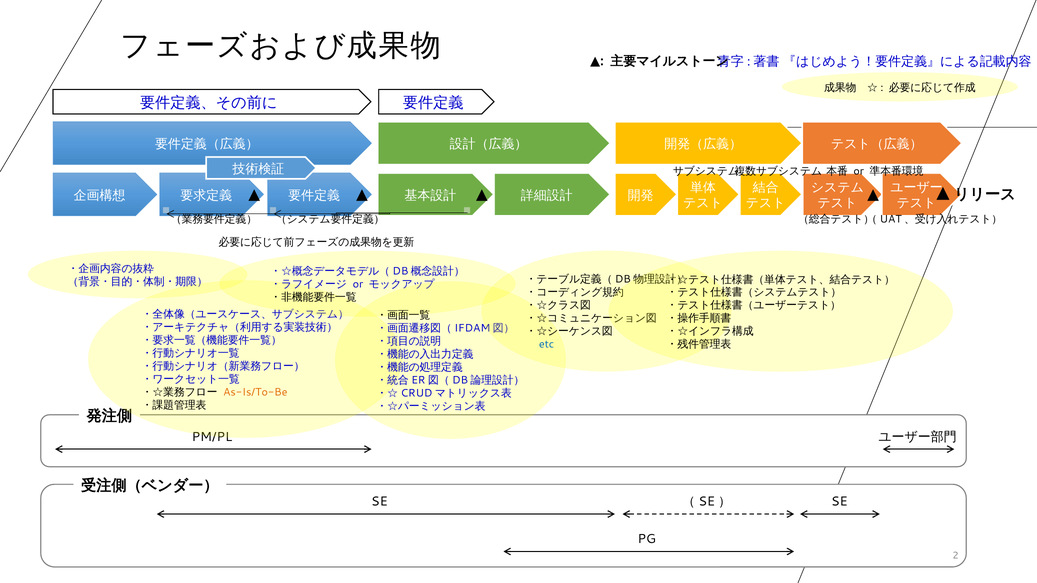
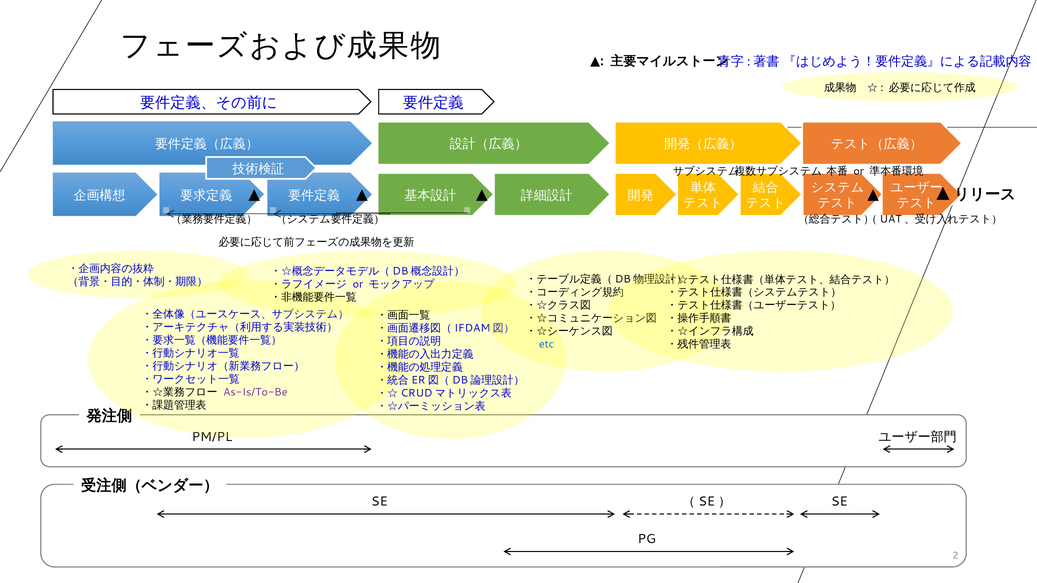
As-Is/To-Be colour: orange -> purple (255, 392)
